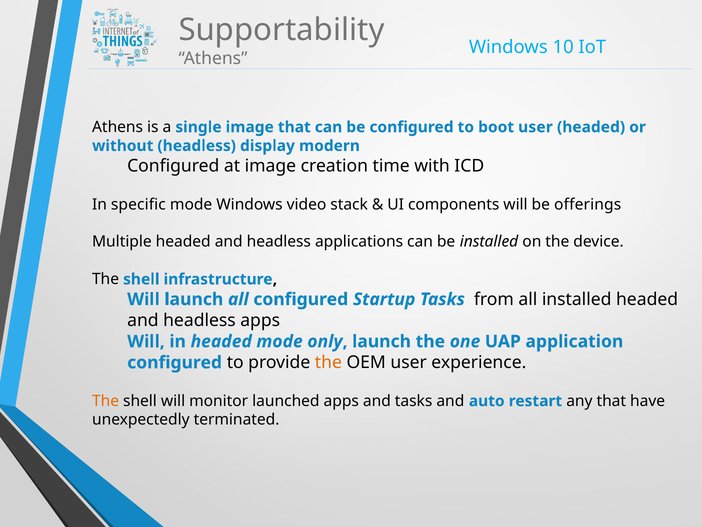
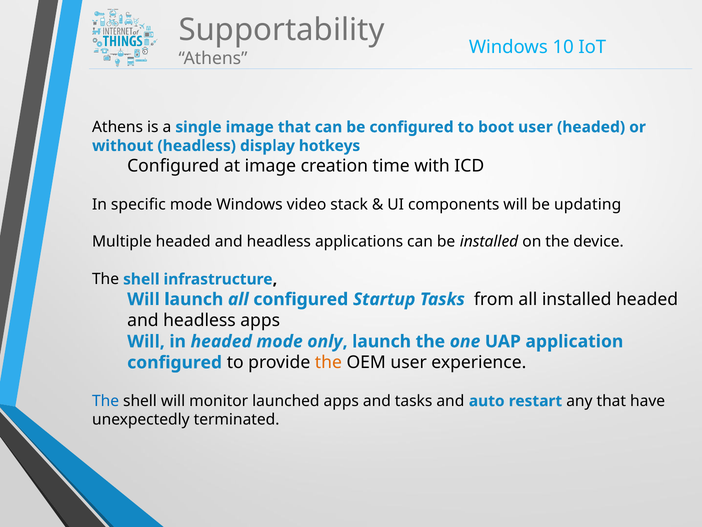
modern: modern -> hotkeys (330, 146)
offerings: offerings -> updating (588, 204)
The colour: orange -> blue (106, 401)
